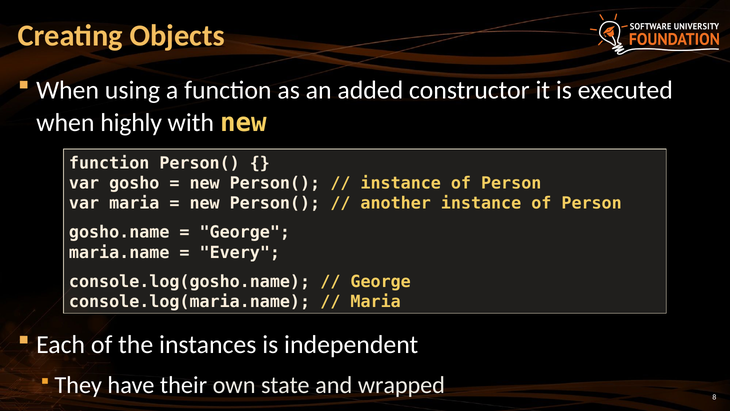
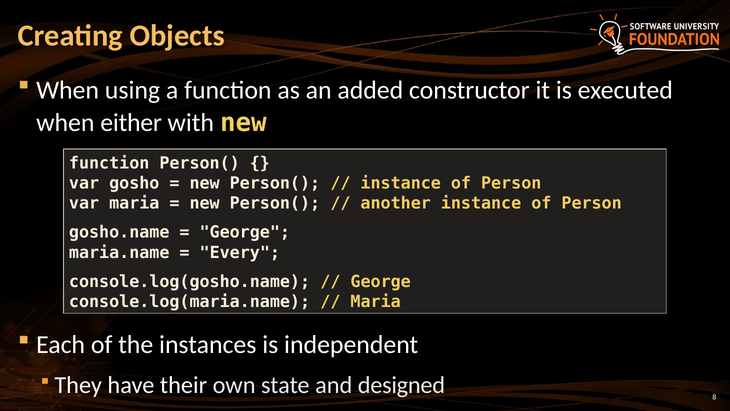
highly: highly -> either (131, 122)
wrapped: wrapped -> designed (401, 385)
